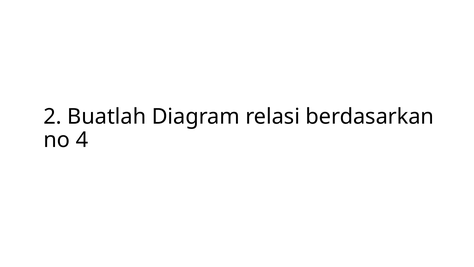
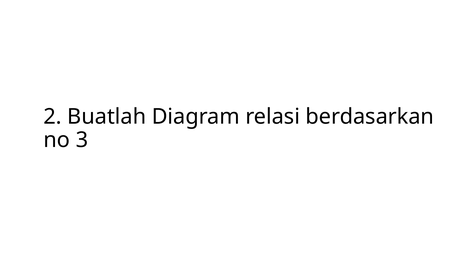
4: 4 -> 3 (82, 140)
